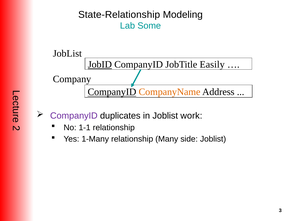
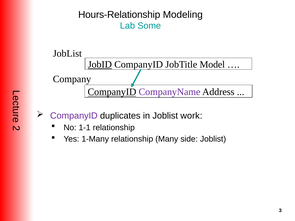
State-Relationship: State-Relationship -> Hours-Relationship (119, 15)
Easily: Easily -> Model (212, 64)
CompanyName colour: orange -> purple (170, 92)
